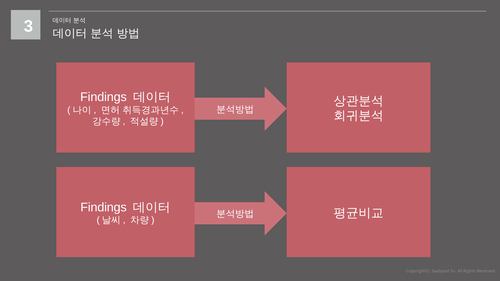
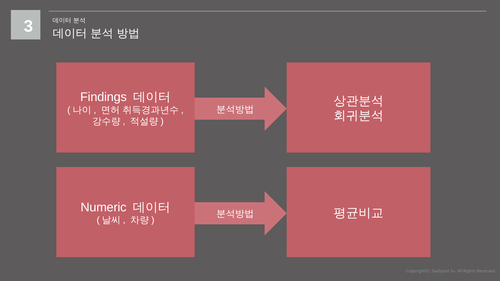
Findings: Findings -> Numeric (104, 208)
